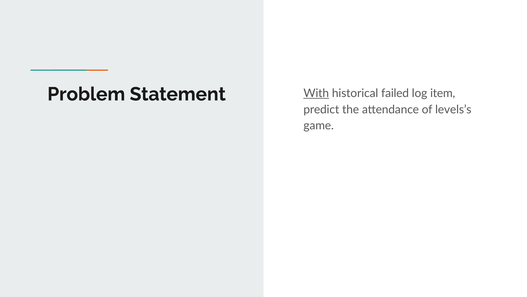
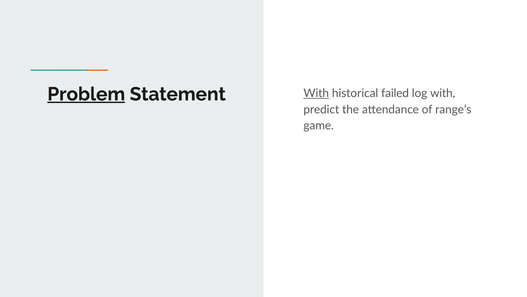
Problem underline: none -> present (86, 94)
log item: item -> with (443, 93)
levels’s: levels’s -> range’s (453, 109)
